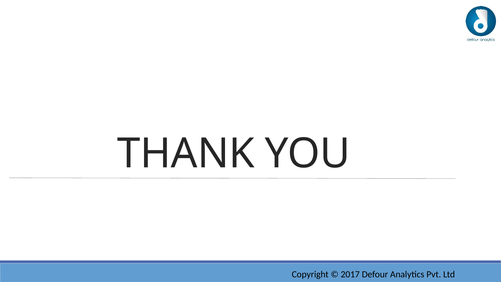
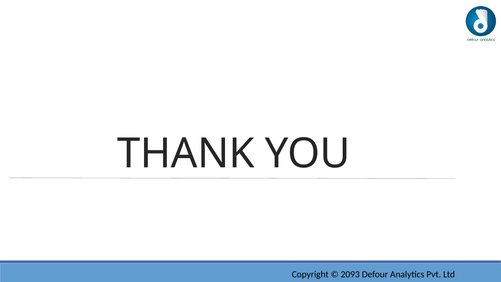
2017: 2017 -> 2093 (350, 274)
